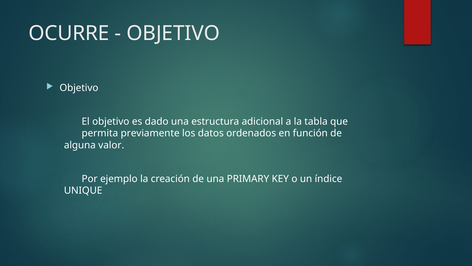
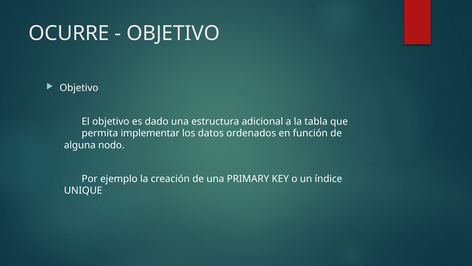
previamente: previamente -> implementar (150, 133)
valor: valor -> nodo (111, 145)
